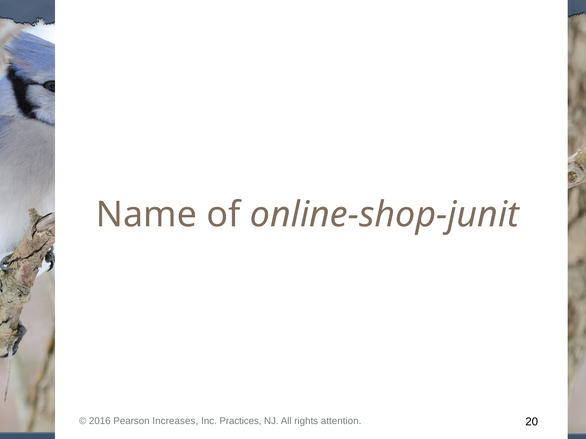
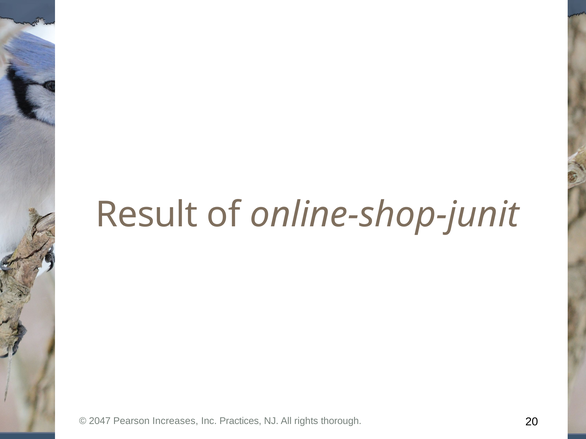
Name: Name -> Result (147, 215)
2016: 2016 -> 2047 (100, 421)
attention: attention -> thorough (341, 421)
